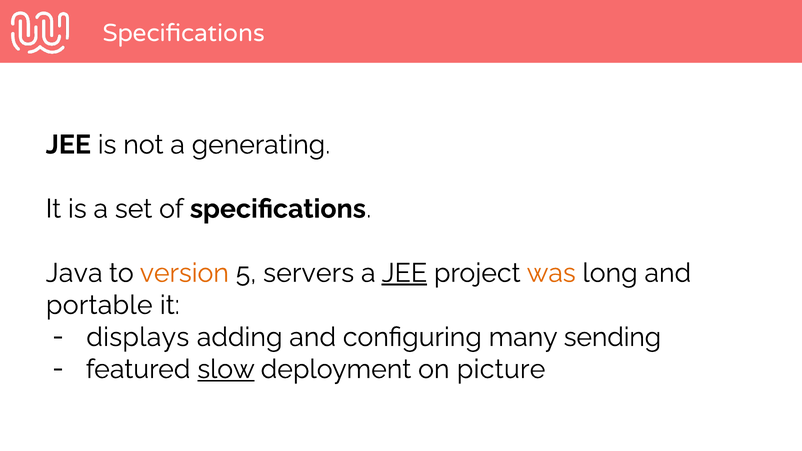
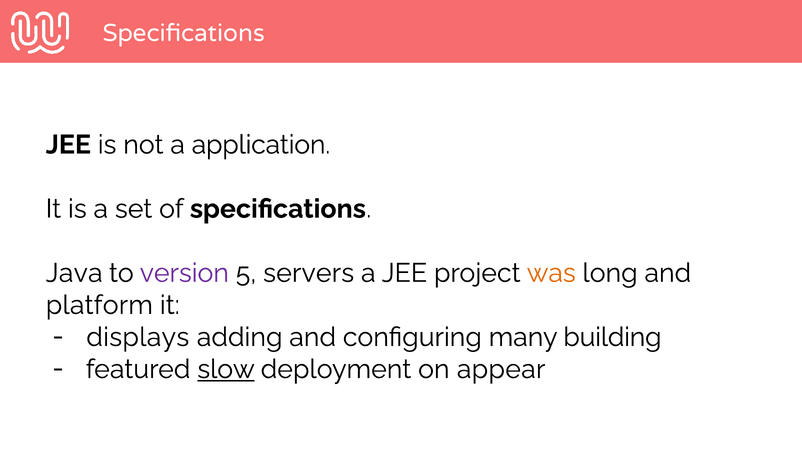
generating: generating -> application (261, 145)
version colour: orange -> purple (184, 273)
JEE underline: present -> none (404, 273)
portable: portable -> platform (99, 305)
sending: sending -> building (612, 337)
picture: picture -> appear (501, 369)
